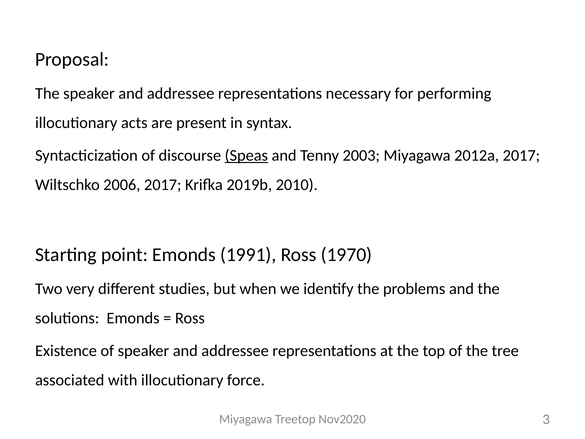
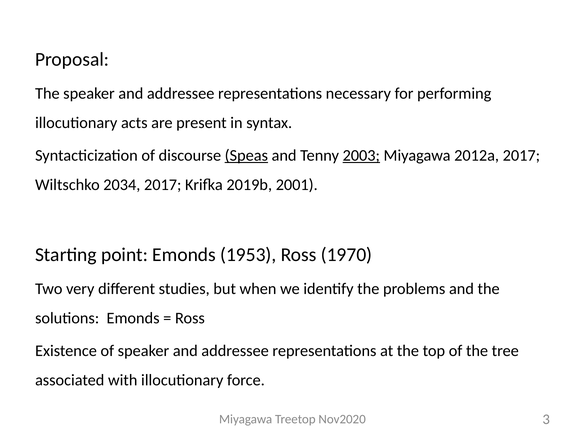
2003 underline: none -> present (361, 155)
2006: 2006 -> 2034 (122, 185)
2010: 2010 -> 2001 (297, 185)
1991: 1991 -> 1953 (248, 254)
